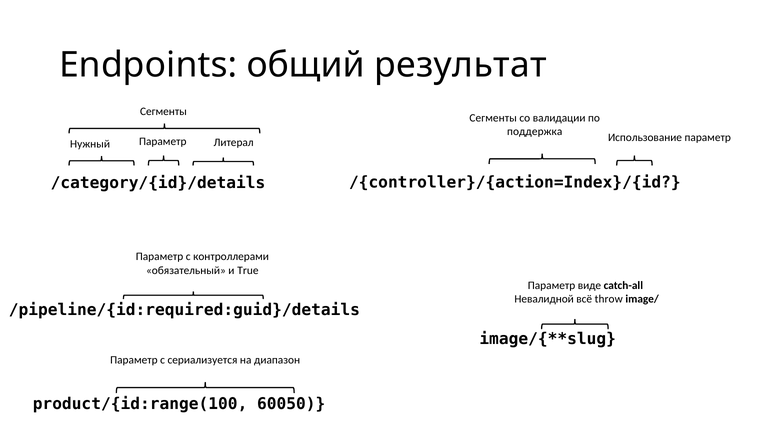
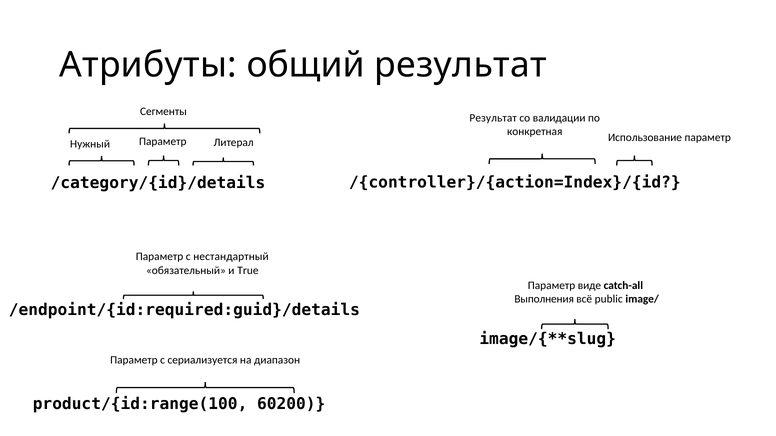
Endpoints: Endpoints -> Атрибуты (148, 65)
Сегменты: Сегменты -> Результат (493, 118)
поддержка: поддержка -> конкретная (535, 132)
контроллерами: контроллерами -> нестандартный (231, 257)
Невалидной: Невалидной -> Выполнения (544, 299)
throw: throw -> public (609, 299)
/pipeline/{id:required:guid}/details: /pipeline/{id:required:guid}/details -> /endpoint/{id:required:guid}/details (184, 310)
60050: 60050 -> 60200 (291, 404)
